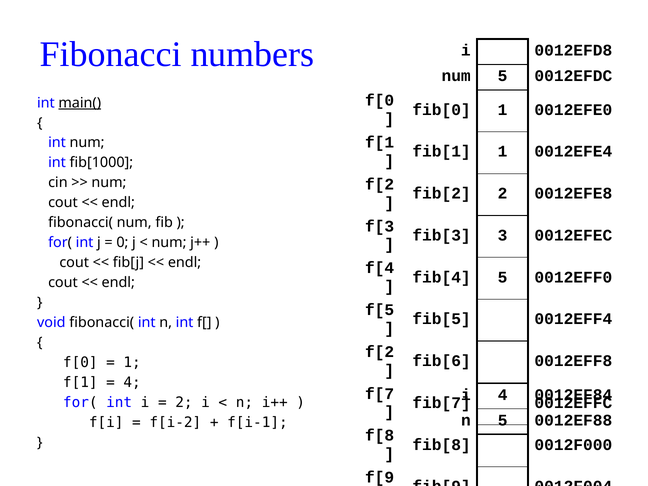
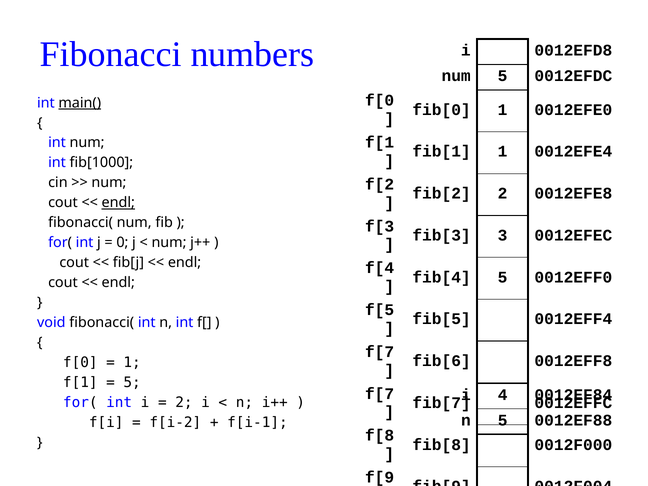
endl underline: none -> present (118, 203)
f[2: f[2 -> f[7 (380, 352)
4: 4 -> 5 (132, 382)
